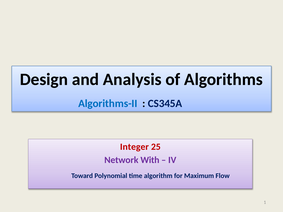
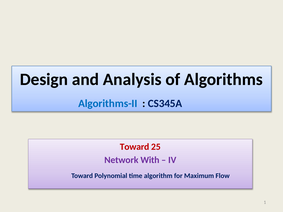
Integer: Integer -> Toward (135, 147)
